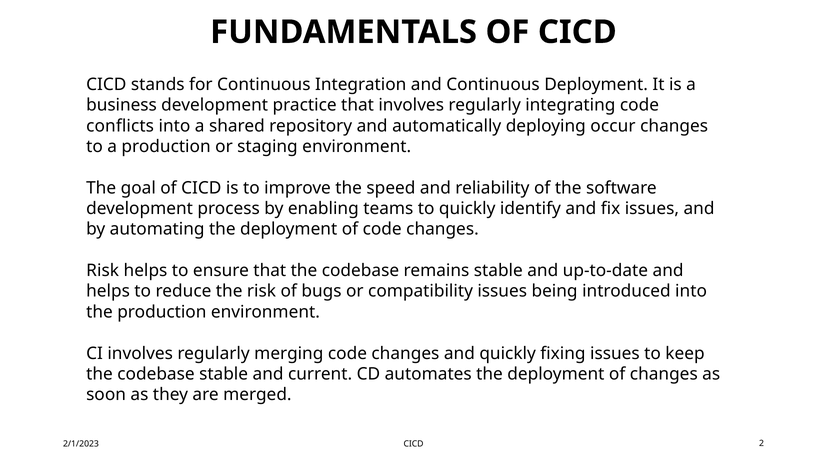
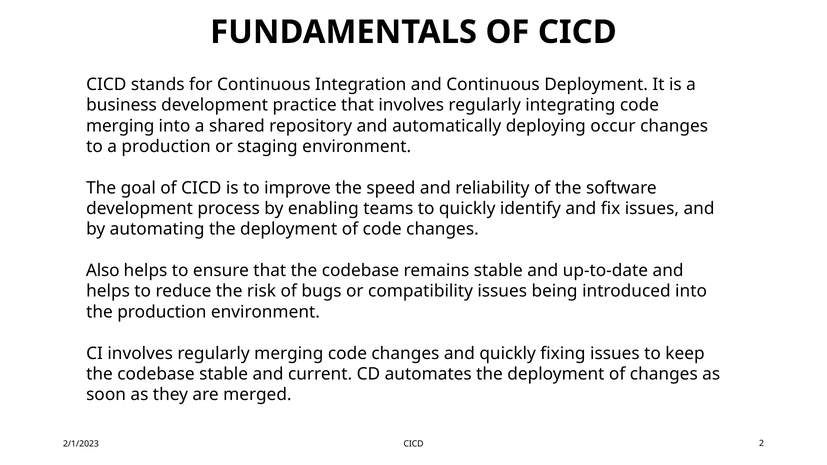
conflicts: conflicts -> merging (120, 126)
Risk: Risk -> Also (103, 271)
